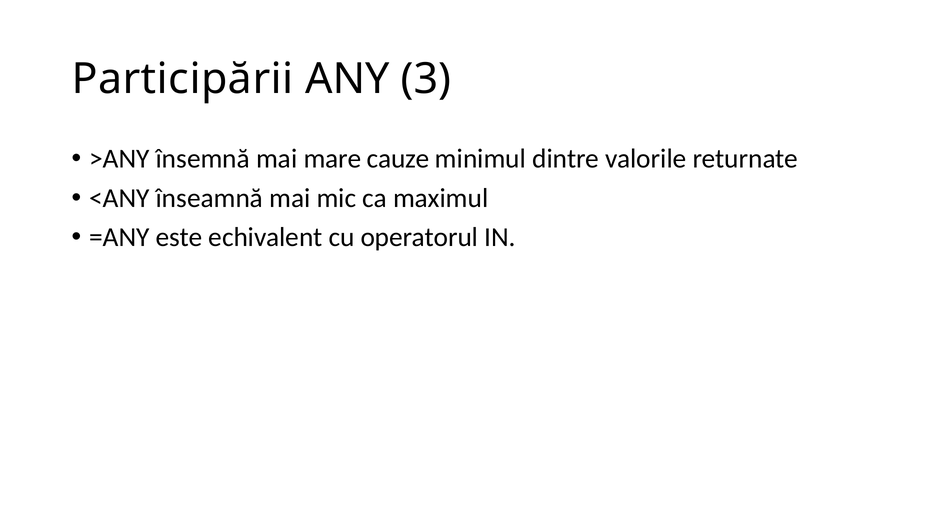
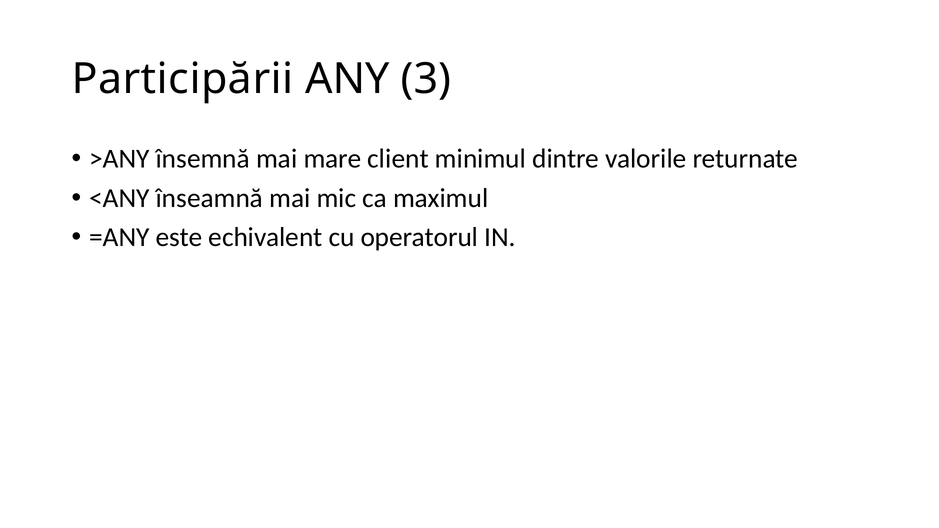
cauze: cauze -> client (398, 159)
